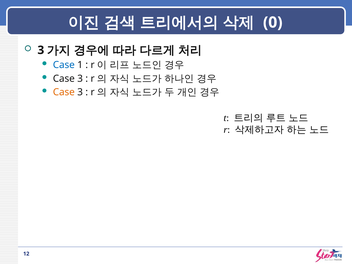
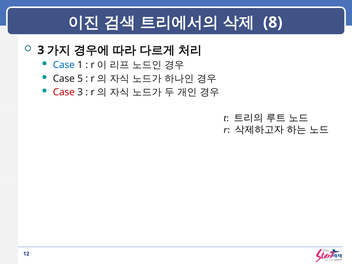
0: 0 -> 8 (273, 22)
3: 3 -> 5 (80, 79)
Case colour: orange -> red (64, 92)
